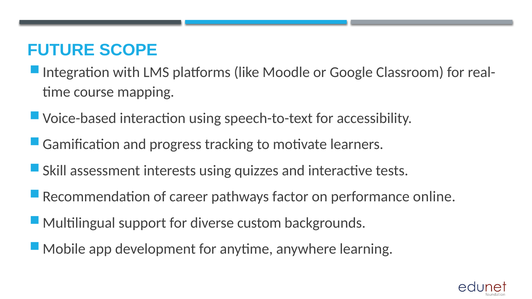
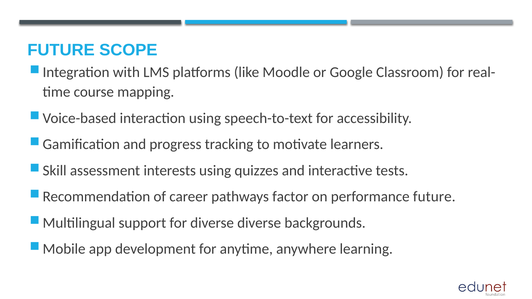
performance online: online -> future (434, 197)
diverse custom: custom -> diverse (259, 223)
